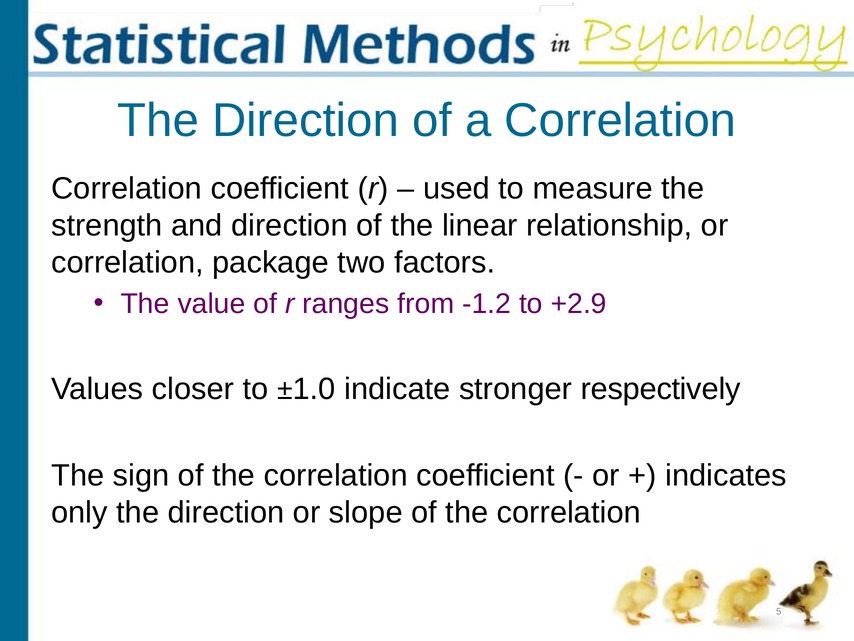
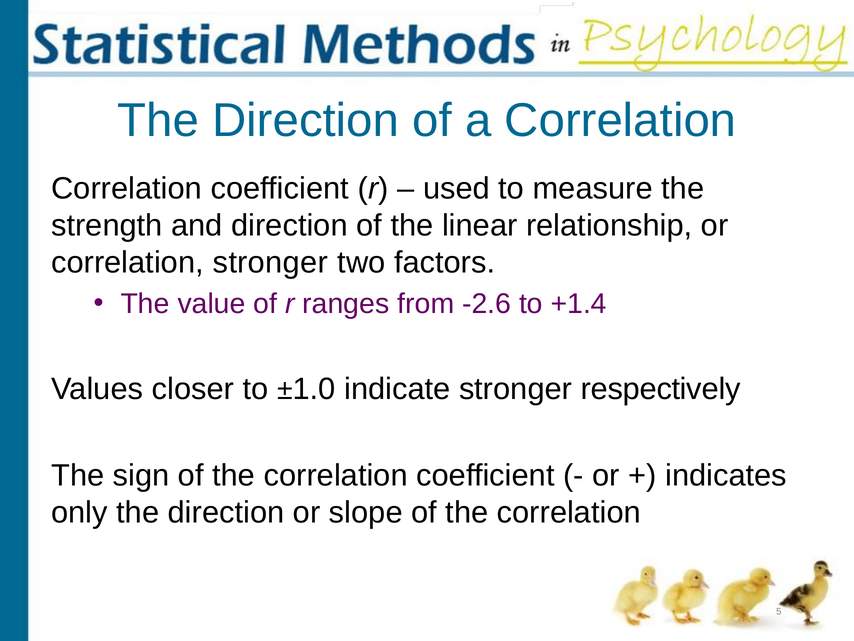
correlation package: package -> stronger (270, 263)
-1.2: -1.2 -> -2.6 (487, 304)
+2.9: +2.9 -> +1.4 (579, 304)
